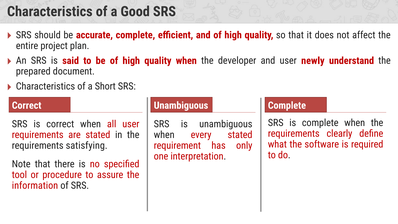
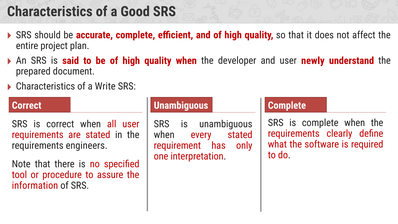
Short: Short -> Write (105, 86)
satisfying: satisfying -> engineers (87, 146)
